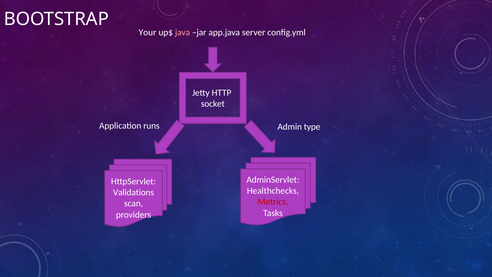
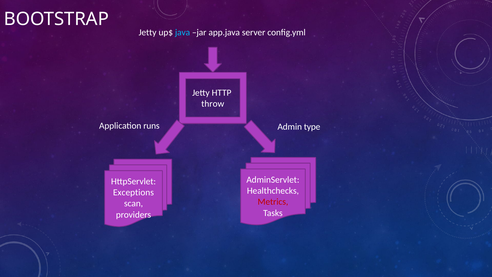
Your: Your -> Jetty (148, 32)
java colour: pink -> light blue (183, 32)
socket: socket -> throw (213, 104)
Validations: Validations -> Exceptions (133, 192)
